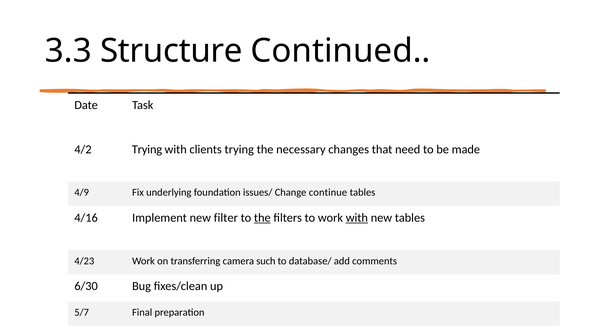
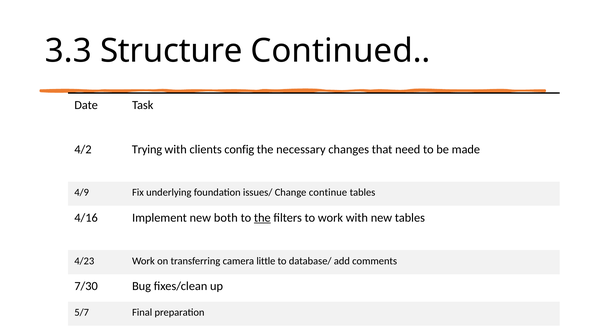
clients trying: trying -> config (239, 149)
filter: filter -> both (226, 218)
with underline: present -> none (357, 218)
such: such -> little (266, 261)
6/30: 6/30 -> 7/30 (86, 286)
